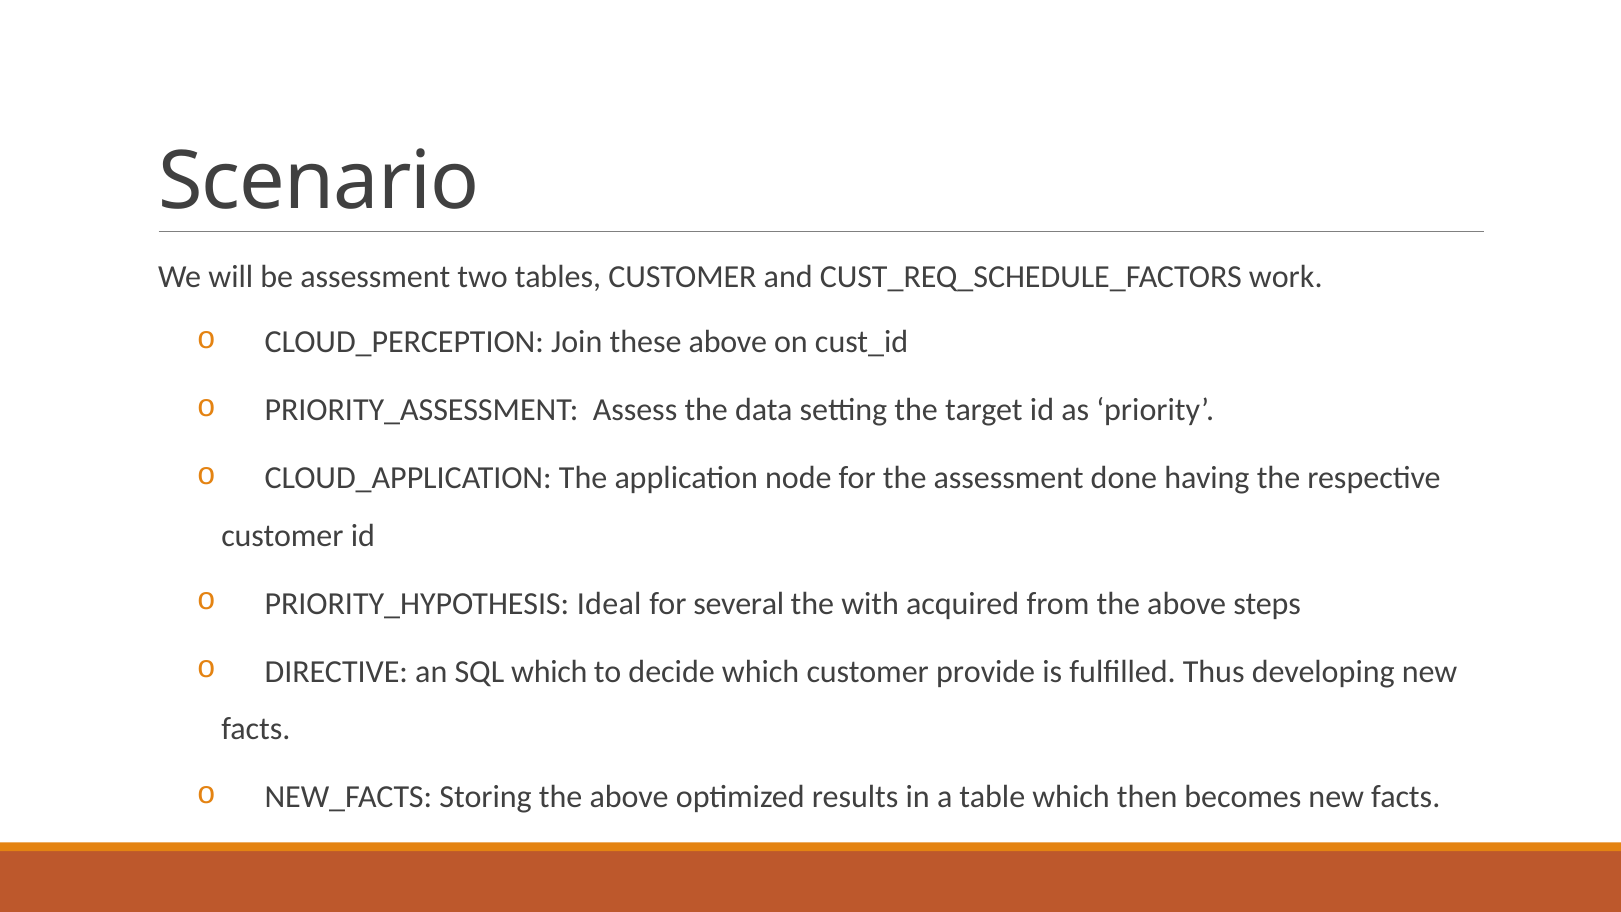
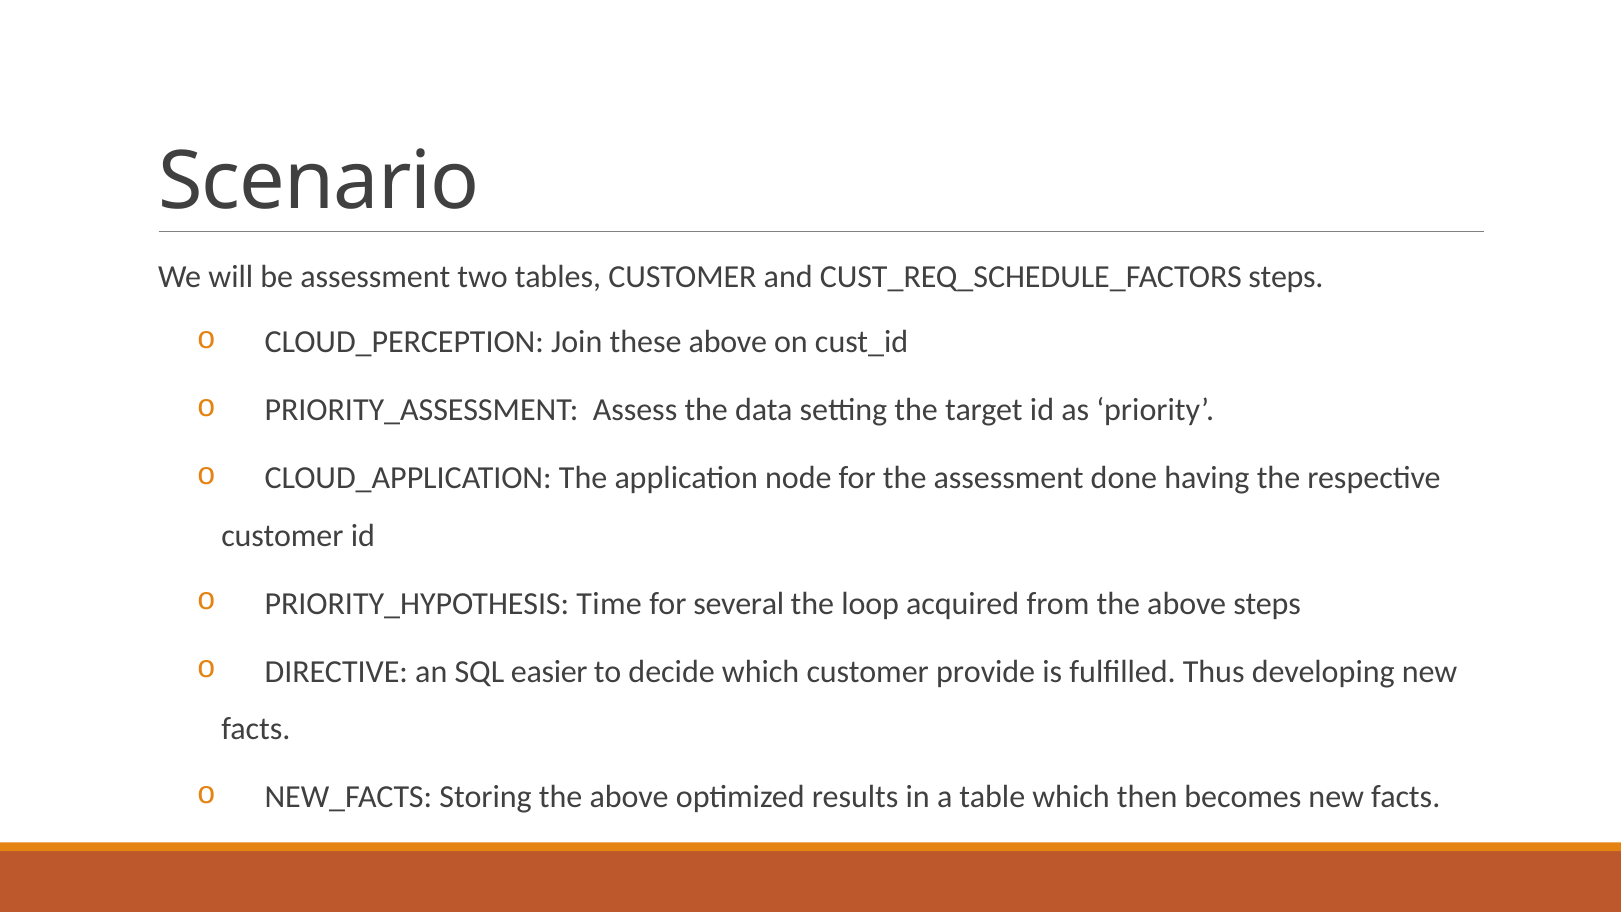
CUST_REQ_SCHEDULE_FACTORS work: work -> steps (1286, 277)
Ideal: Ideal -> Time (609, 604)
with: with -> loop (870, 604)
SQL which: which -> easier (549, 671)
